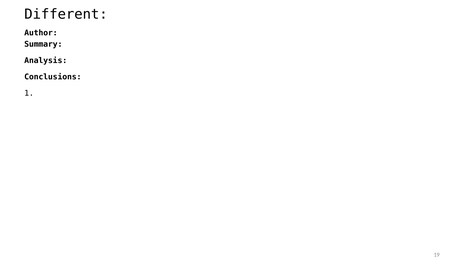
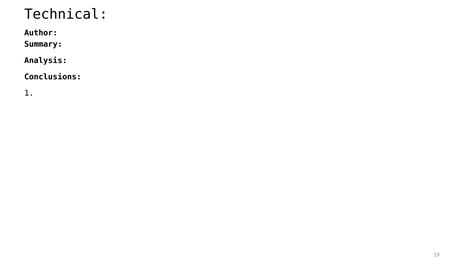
Different: Different -> Technical (66, 14)
